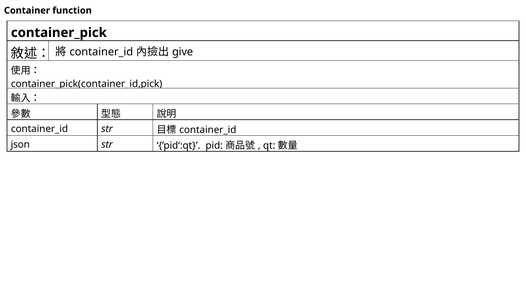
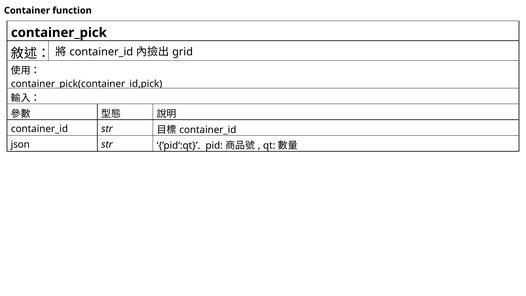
give: give -> grid (183, 52)
